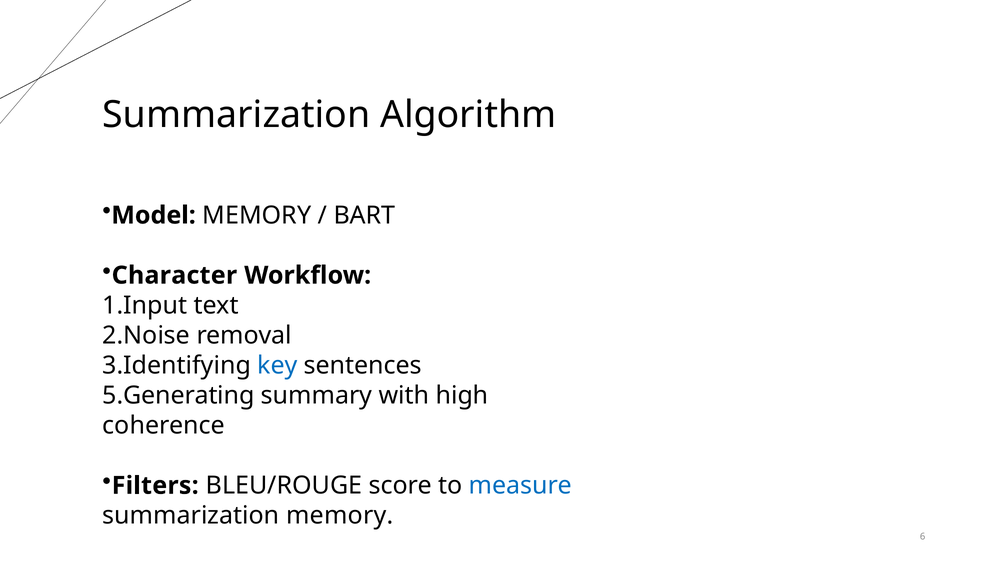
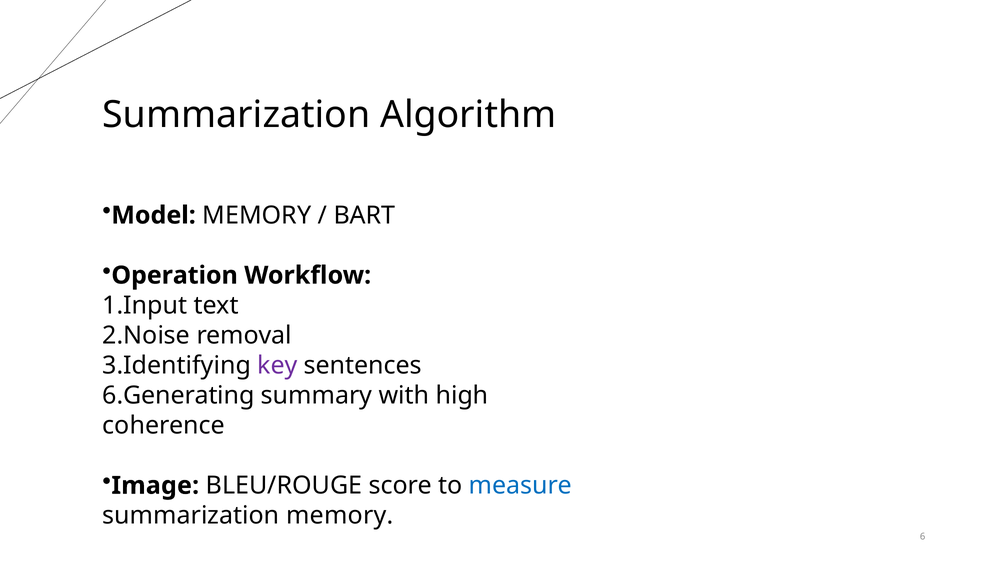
Character: Character -> Operation (175, 275)
key colour: blue -> purple (277, 365)
5.Generating: 5.Generating -> 6.Generating (178, 396)
Filters: Filters -> Image (155, 486)
